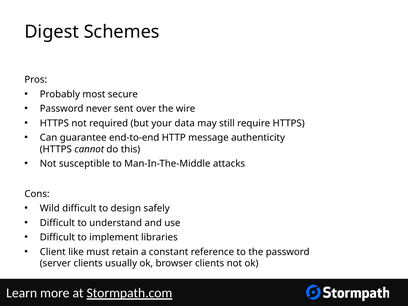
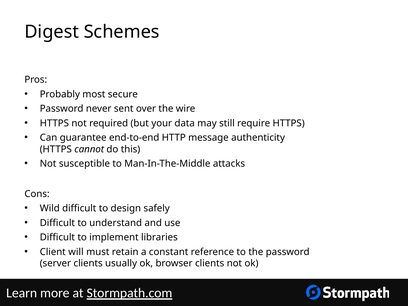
like: like -> will (76, 252)
